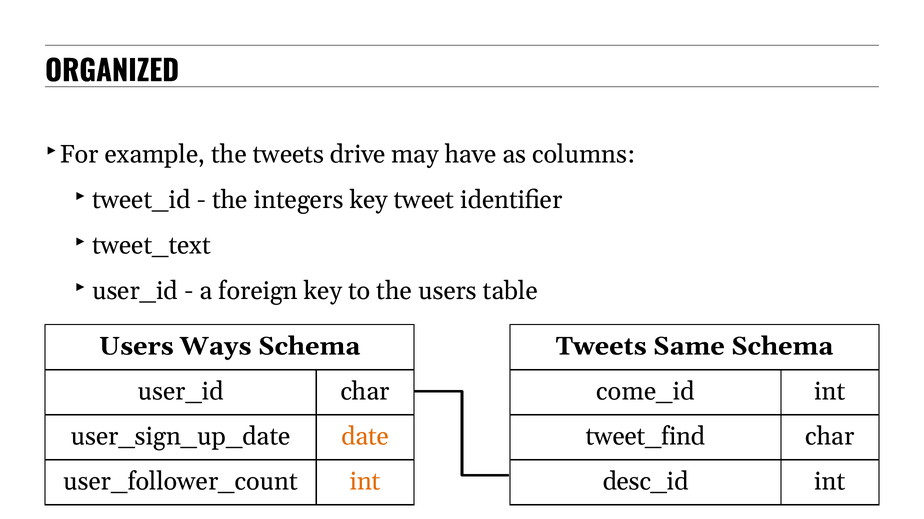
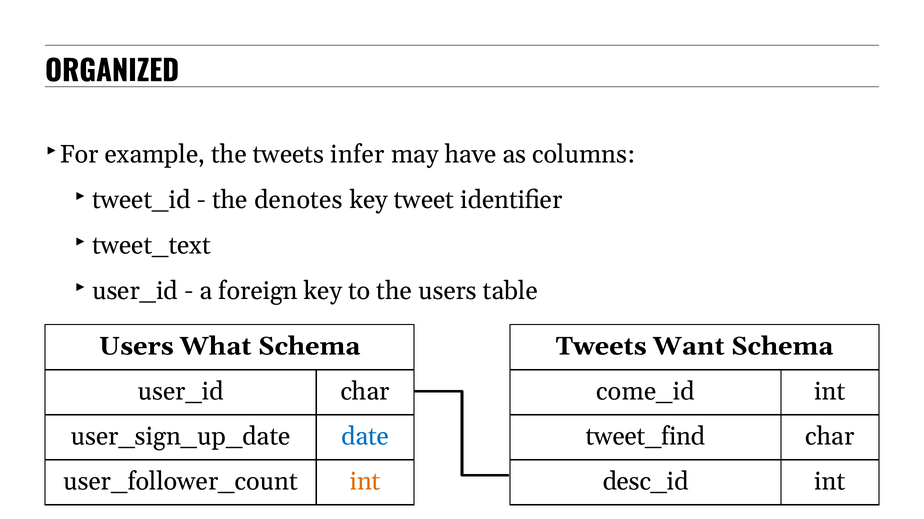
drive: drive -> infer (357, 154)
integers: integers -> denotes (299, 200)
Ways: Ways -> What (216, 346)
Same: Same -> Want (689, 346)
date colour: orange -> blue (365, 436)
